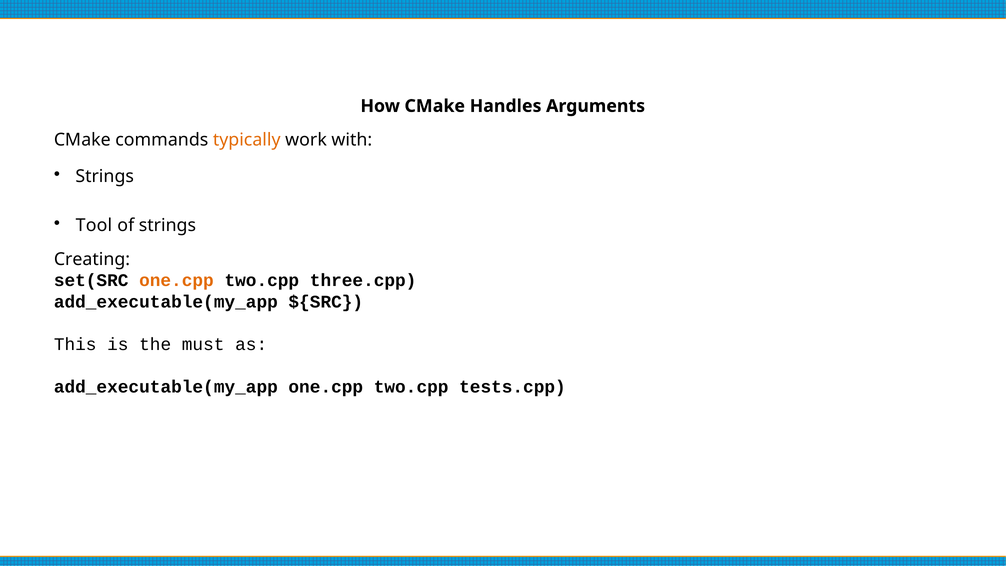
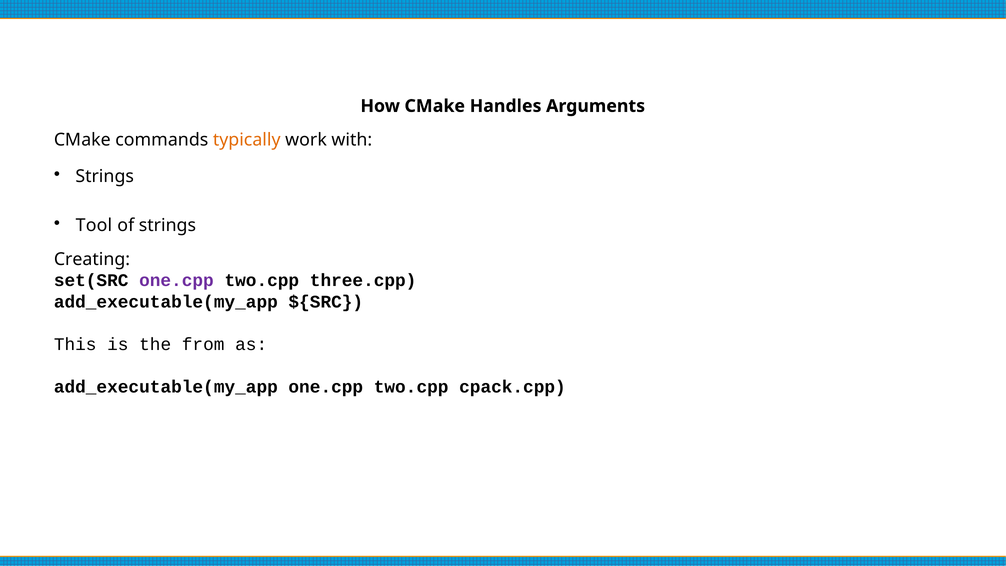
one.cpp colour: orange -> purple (176, 280)
must: must -> from (203, 344)
tests.cpp: tests.cpp -> cpack.cpp (512, 387)
